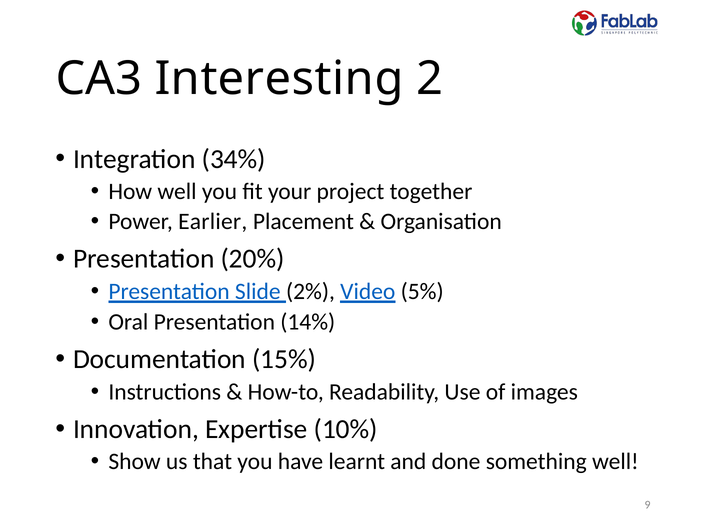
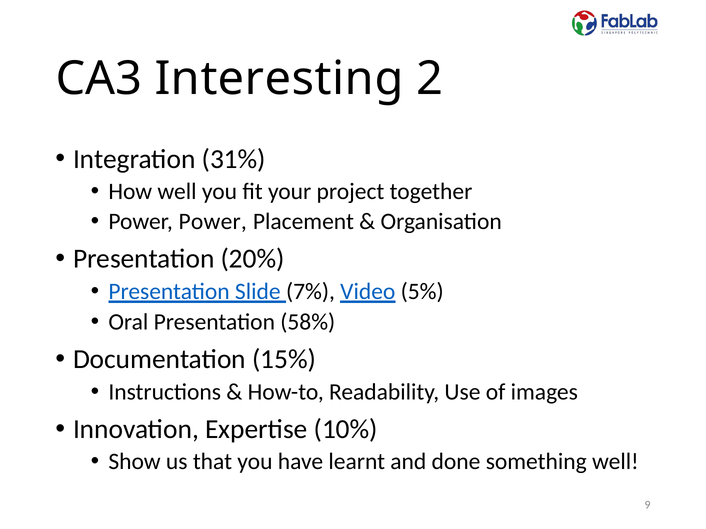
34%: 34% -> 31% (234, 159)
Power Earlier: Earlier -> Power (213, 222)
2%: 2% -> 7% (310, 292)
14%: 14% -> 58% (308, 322)
